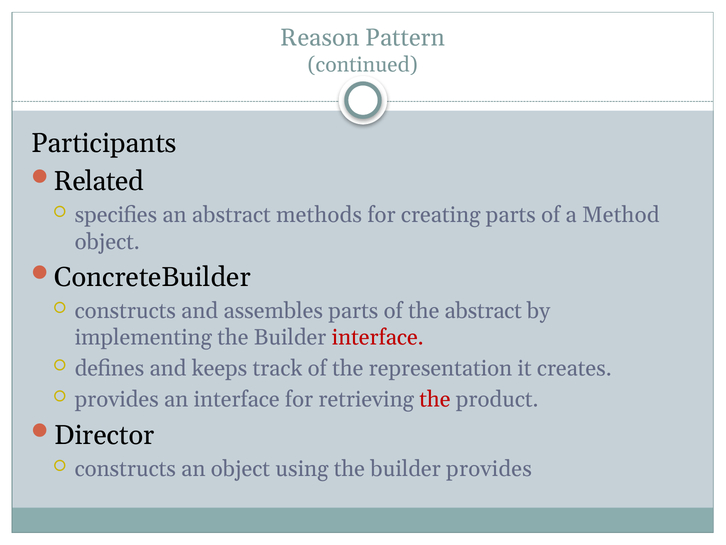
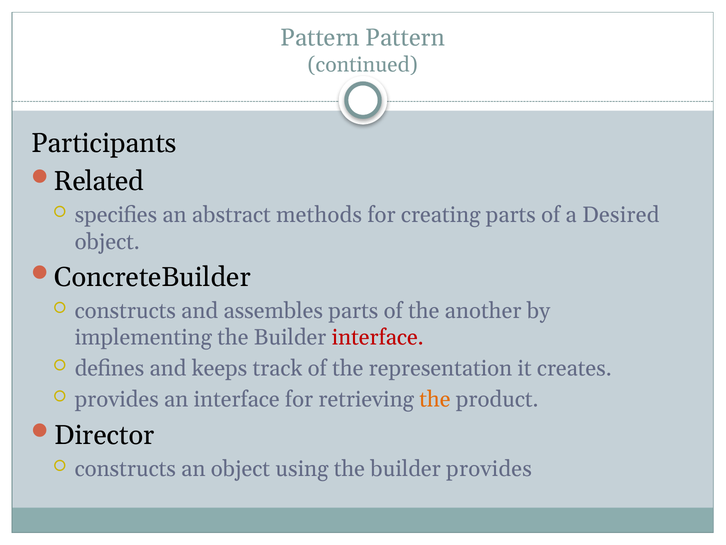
Reason: Reason -> Pattern (320, 38)
Method: Method -> Desired (621, 215)
the abstract: abstract -> another (483, 311)
the colour: red -> orange (435, 399)
